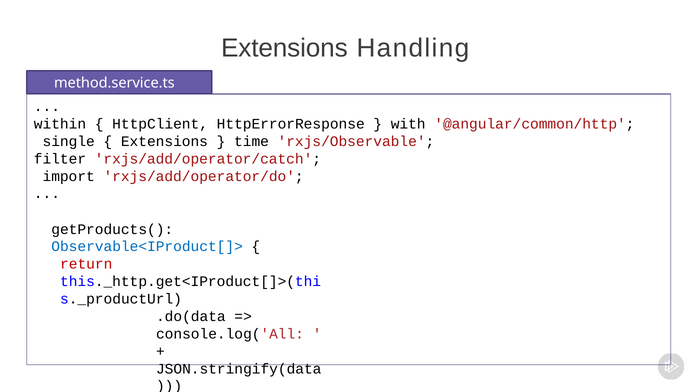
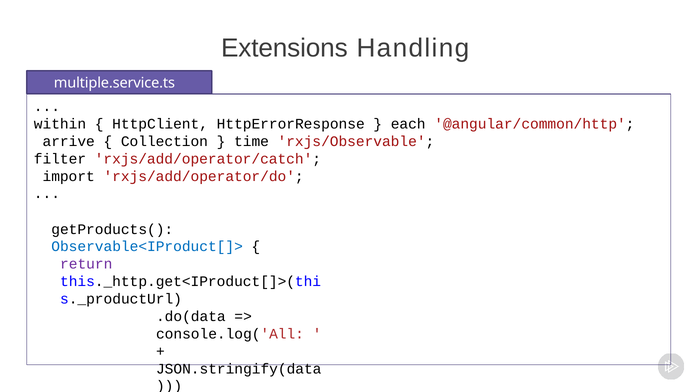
method.service.ts: method.service.ts -> multiple.service.ts (114, 83)
with: with -> each (408, 124)
single: single -> arrive (69, 142)
Extensions: Extensions -> Collection (164, 142)
return colour: red -> purple (86, 265)
